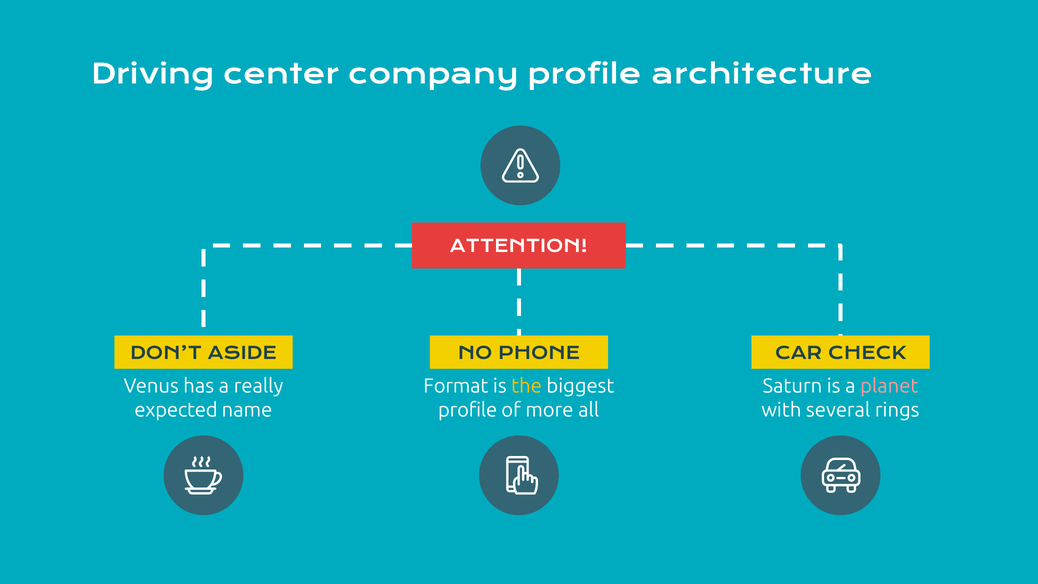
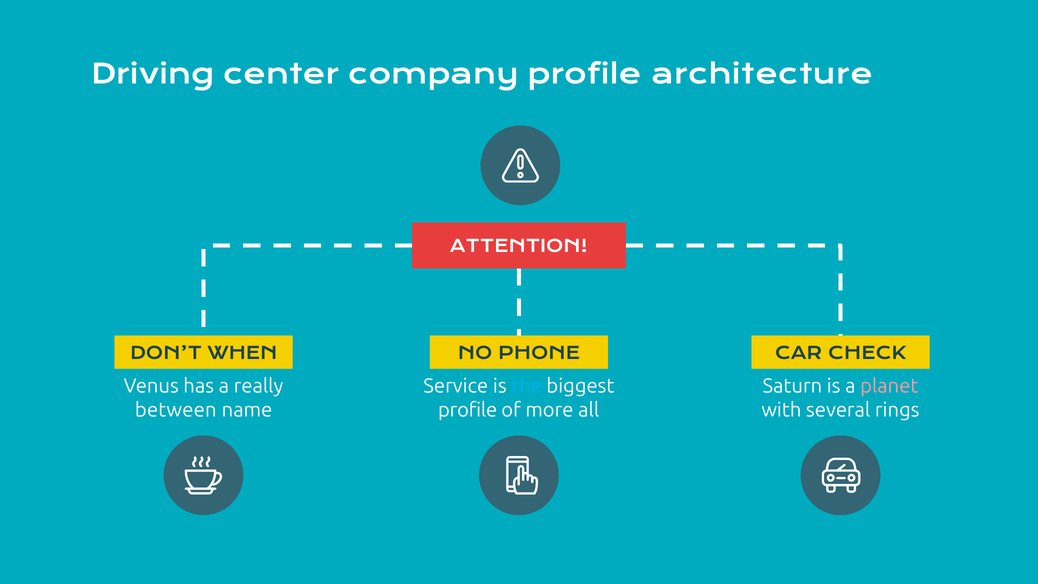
ASIDE: ASIDE -> WHEN (242, 353)
Format: Format -> Service (456, 386)
the colour: yellow -> light blue (527, 386)
expected: expected -> between (176, 410)
